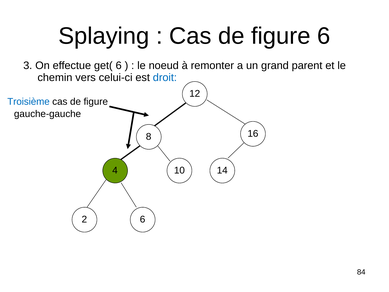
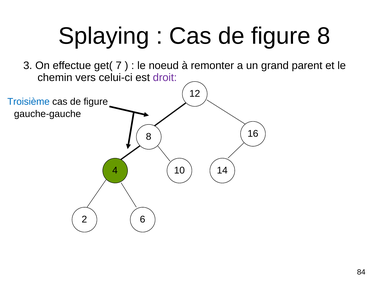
figure 6: 6 -> 8 (324, 36)
get( 6: 6 -> 7 (119, 65)
droit colour: blue -> purple (165, 78)
